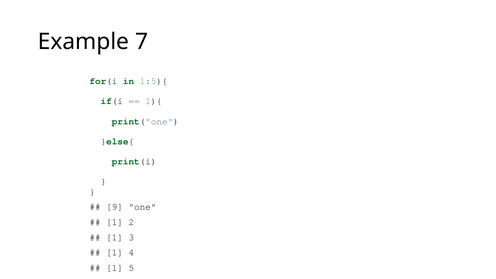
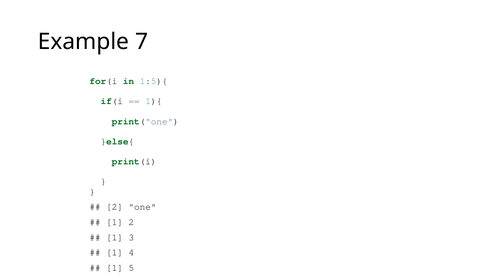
9: 9 -> 2 (115, 207)
